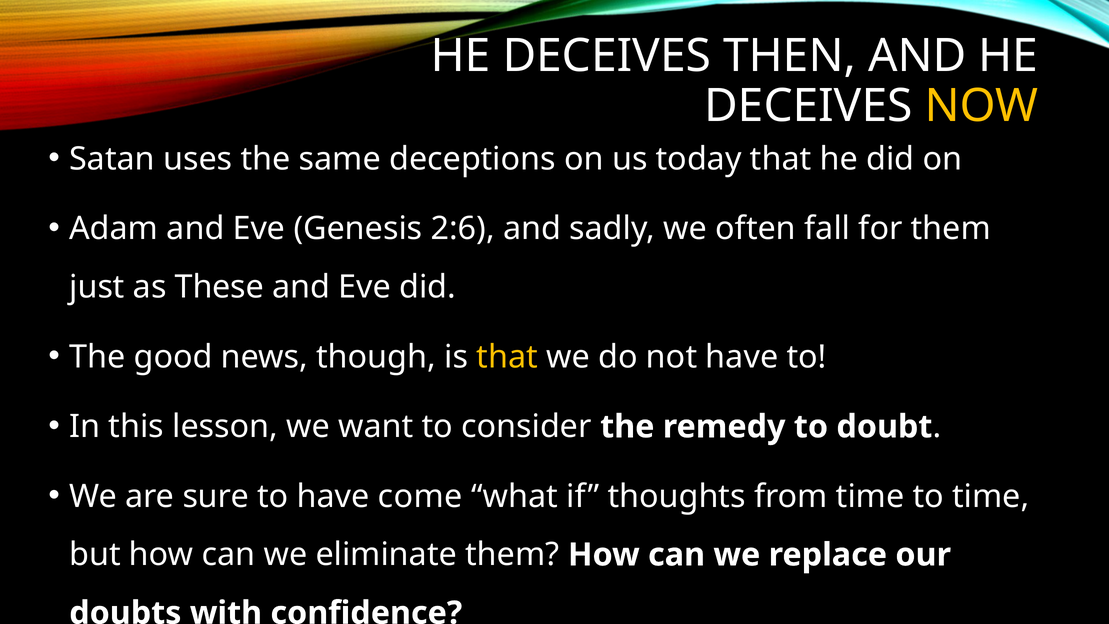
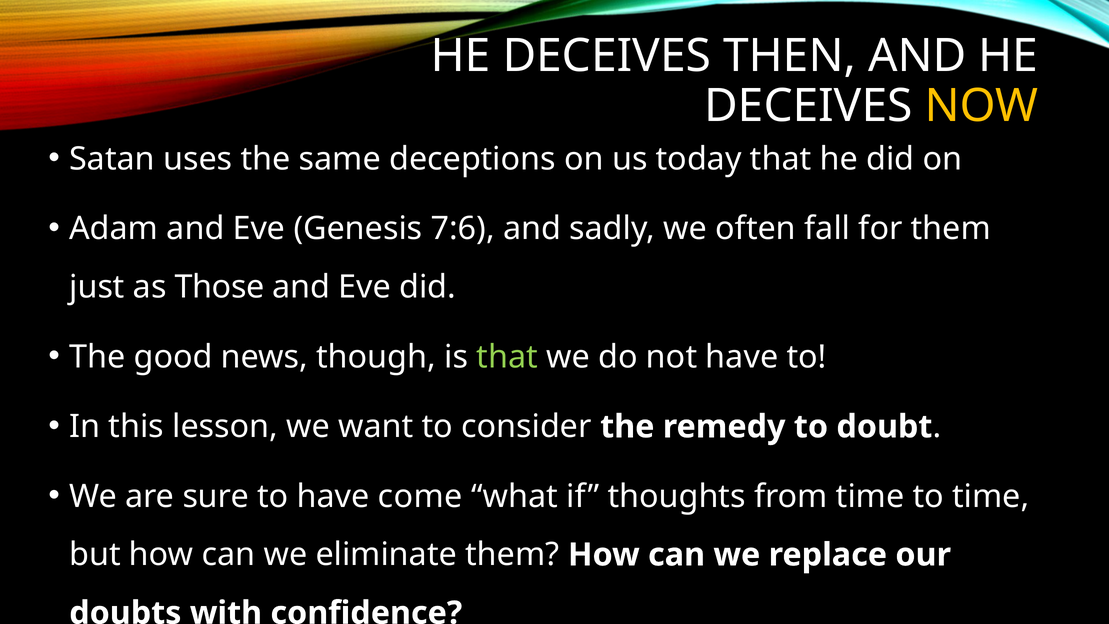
2:6: 2:6 -> 7:6 (463, 229)
These: These -> Those (220, 287)
that colour: yellow -> light green (507, 357)
